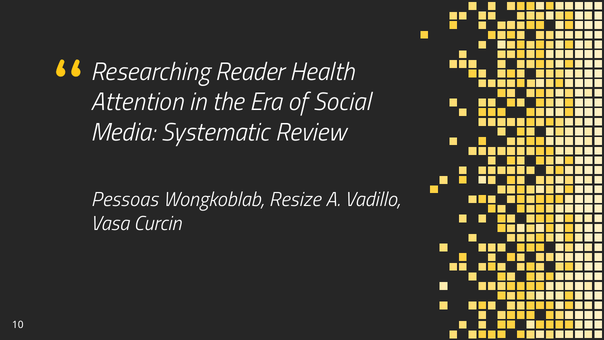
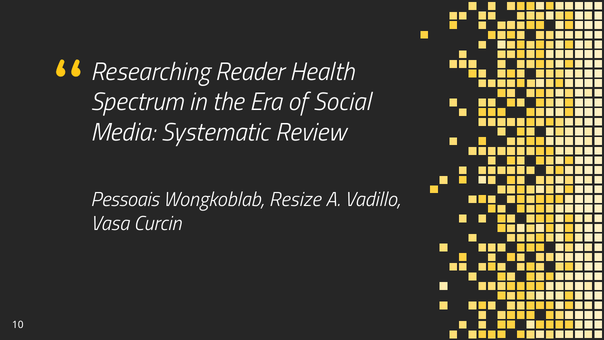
Attention: Attention -> Spectrum (137, 102)
Pessoas: Pessoas -> Pessoais (125, 199)
